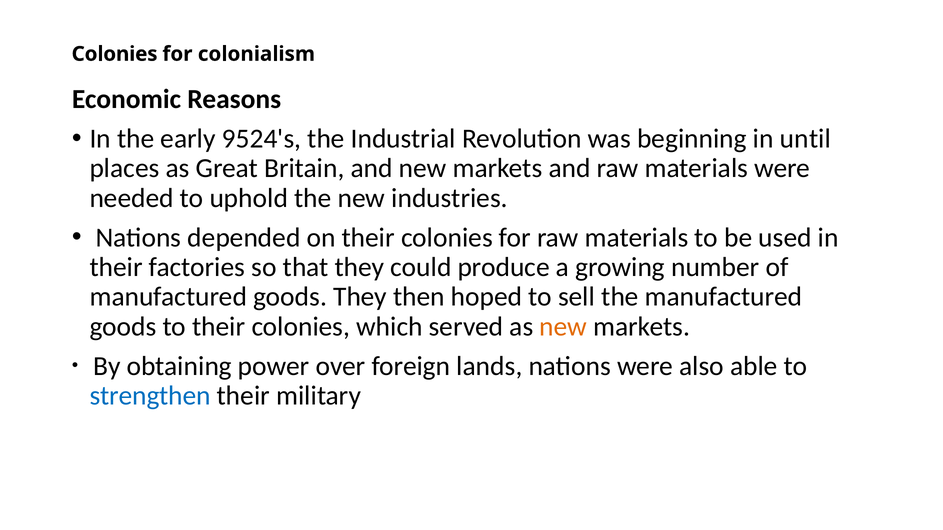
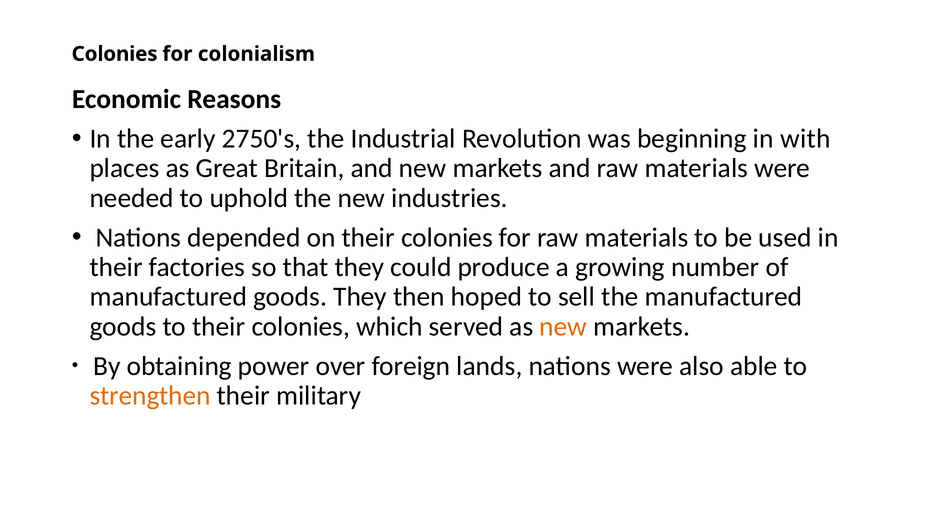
9524's: 9524's -> 2750's (261, 139)
until: until -> with (805, 139)
strengthen colour: blue -> orange (150, 396)
